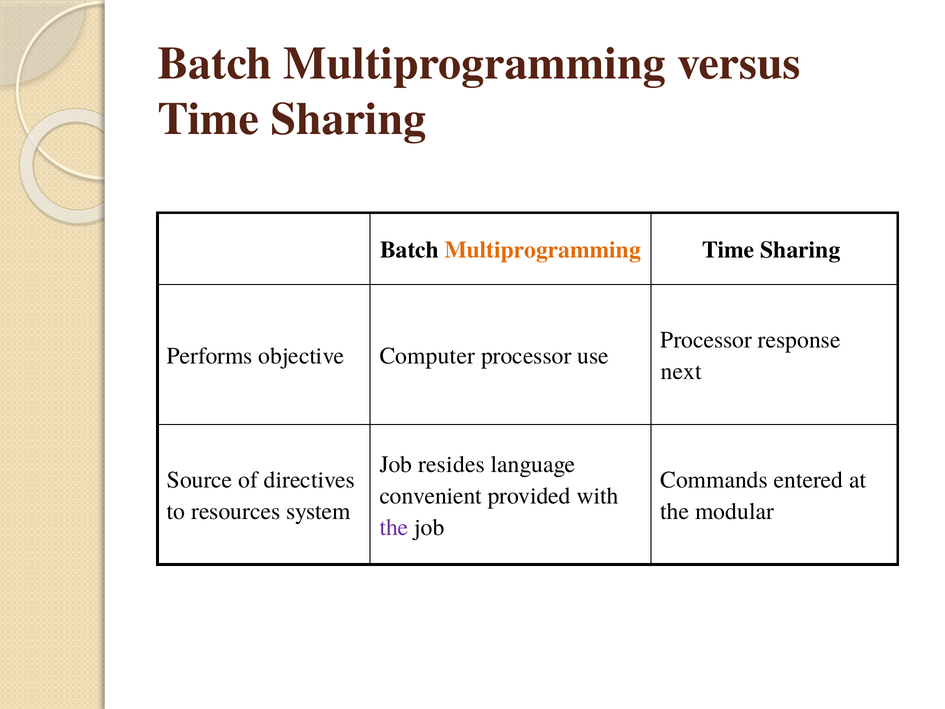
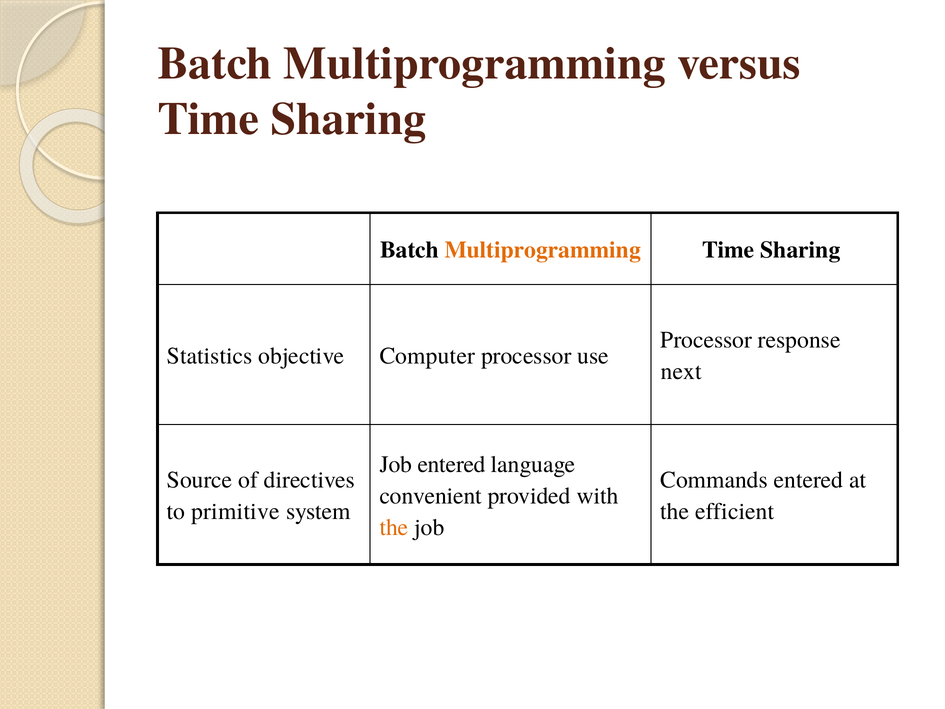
Performs: Performs -> Statistics (210, 356)
Job resides: resides -> entered (452, 464)
resources: resources -> primitive (236, 511)
modular: modular -> efficient (735, 511)
the colour: purple -> orange (394, 527)
